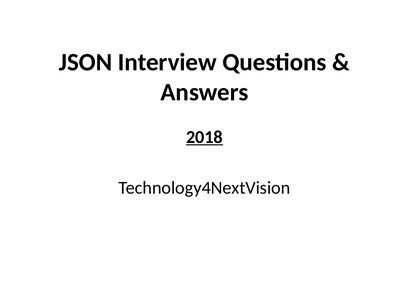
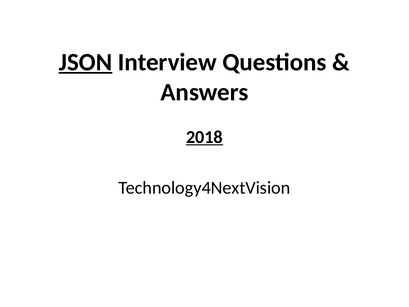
JSON underline: none -> present (85, 62)
